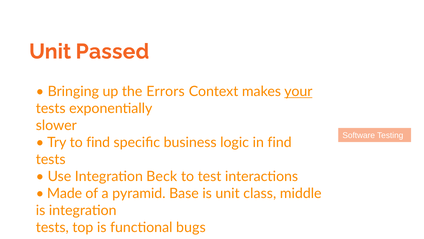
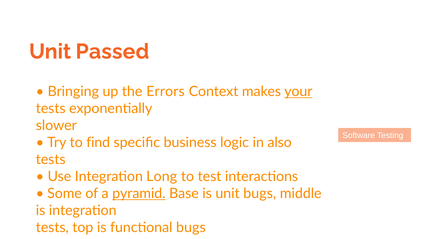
in find: find -> also (280, 142)
Beck: Beck -> Long (162, 176)
Made: Made -> Some (64, 193)
pyramid underline: none -> present (139, 193)
unit class: class -> bugs (260, 193)
